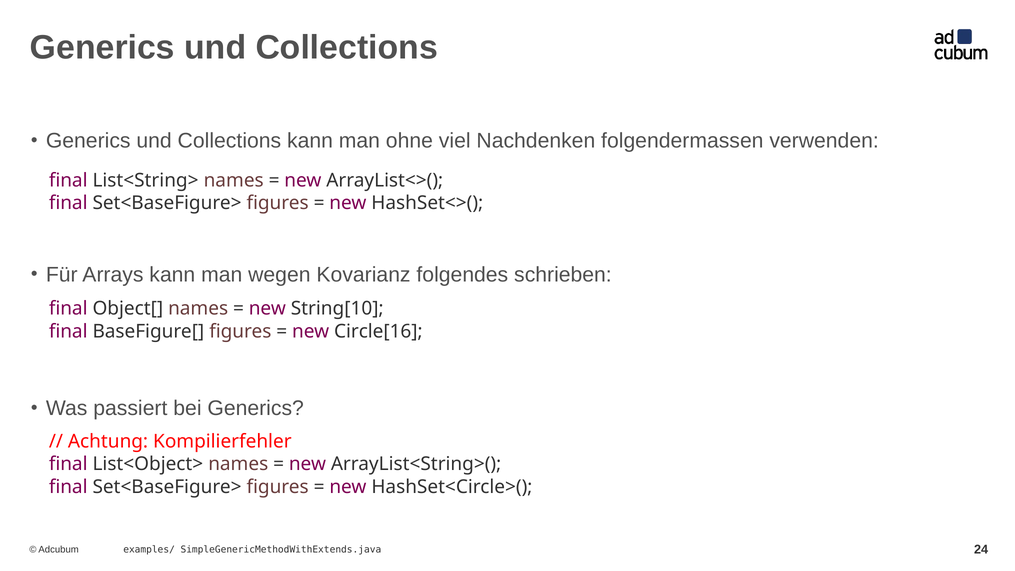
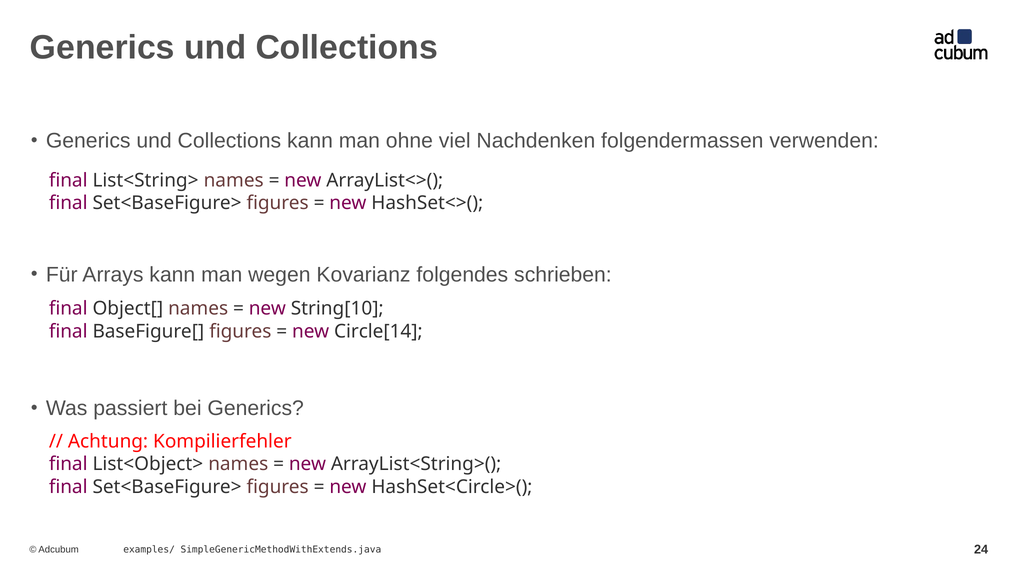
Circle[16: Circle[16 -> Circle[14 (378, 331)
